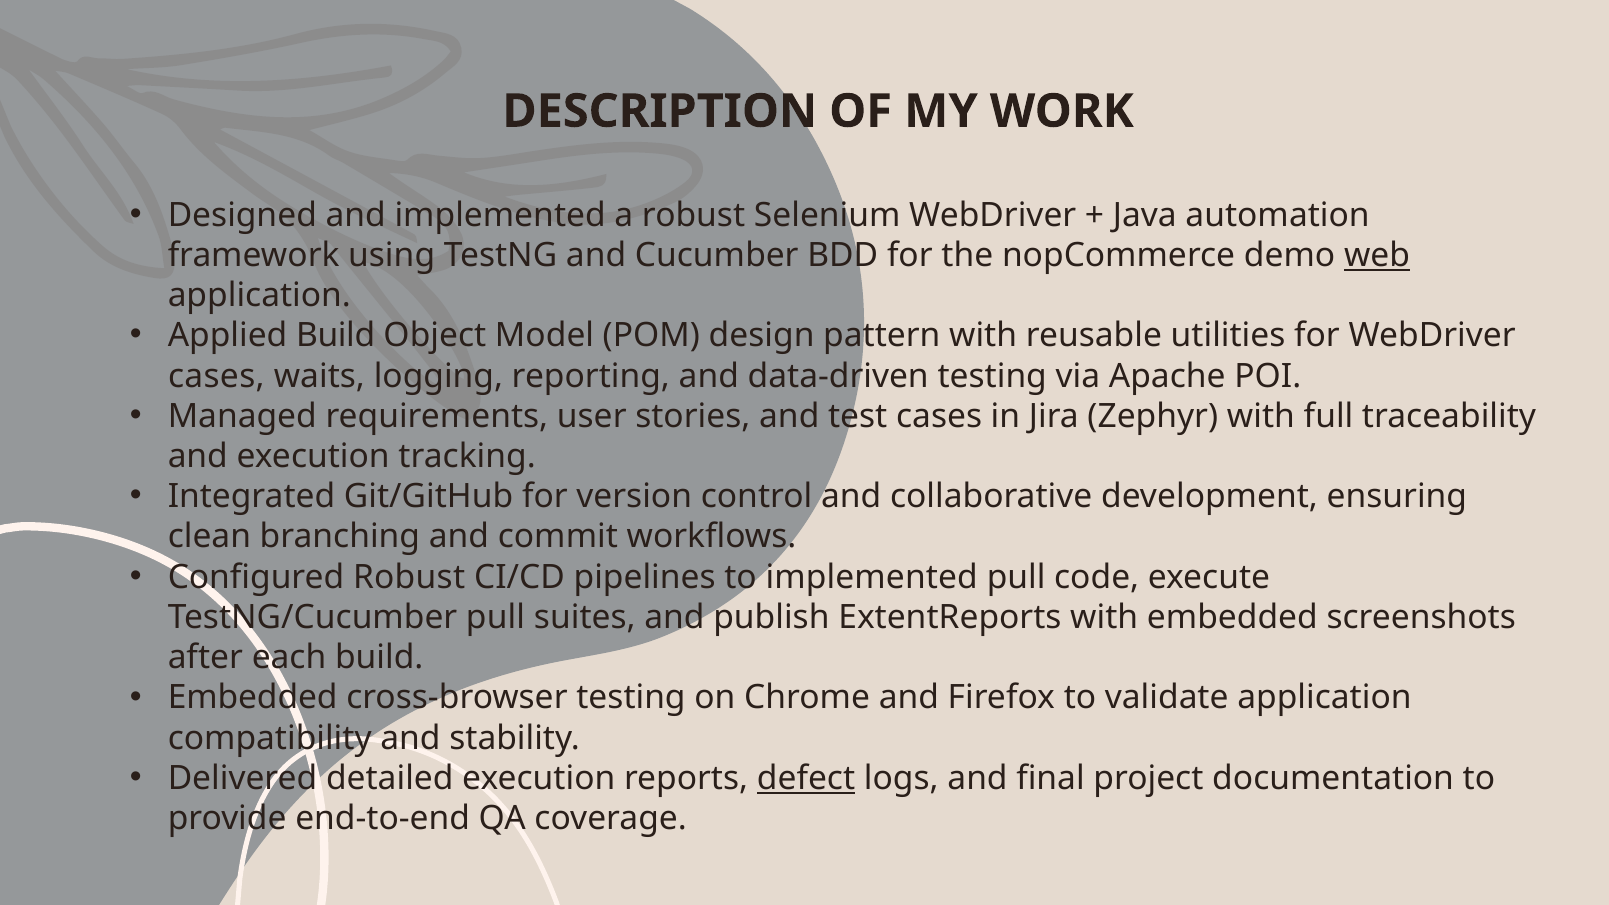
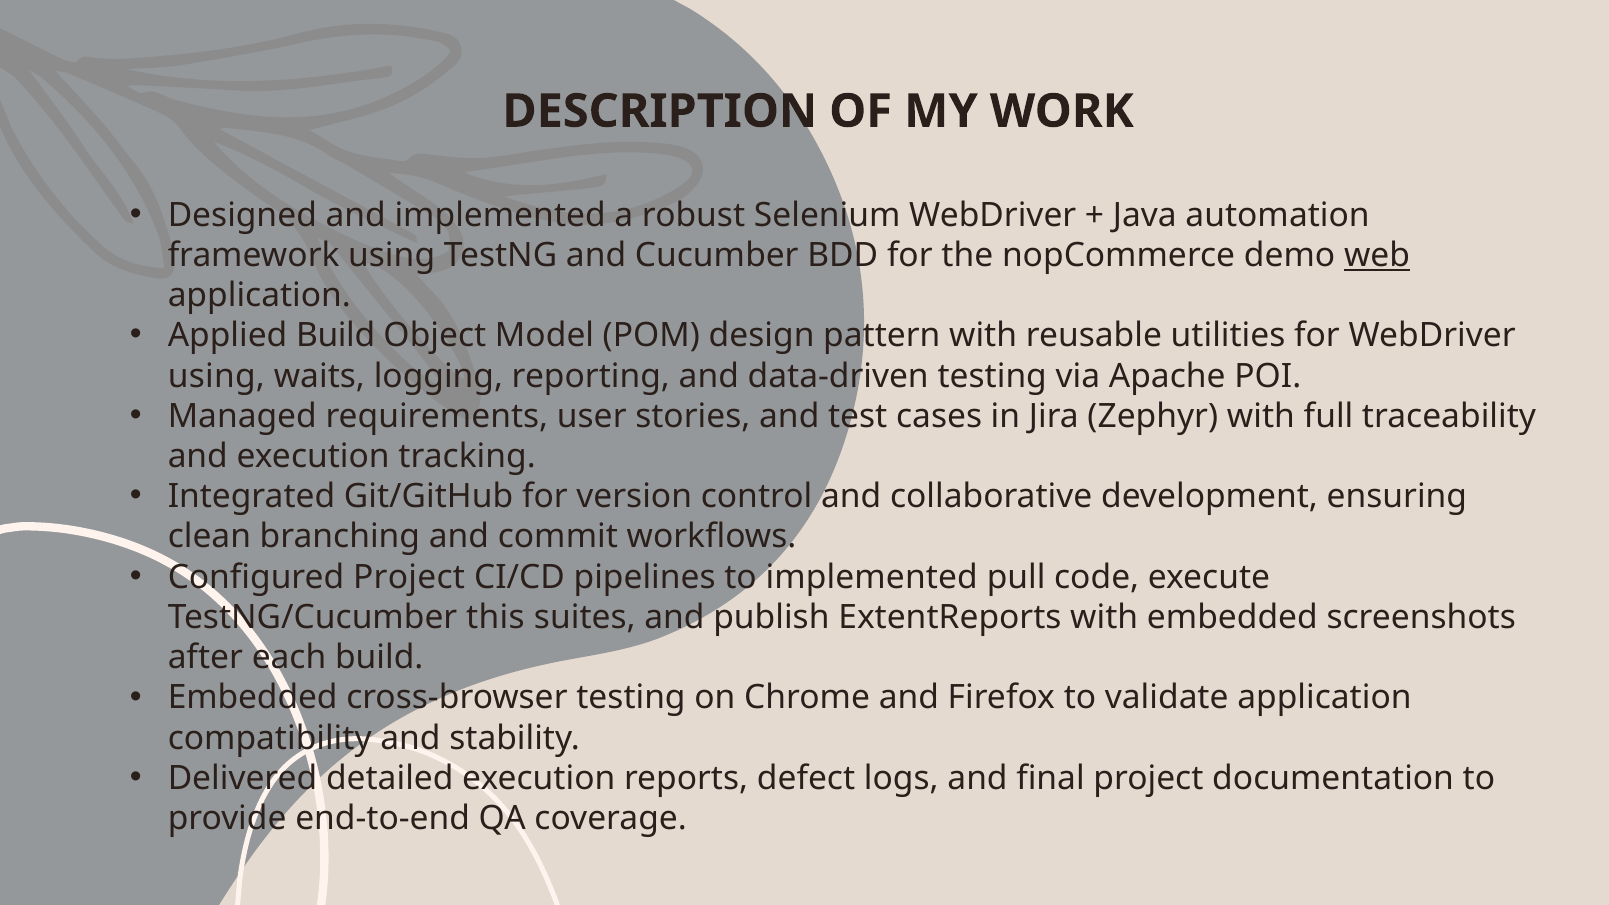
cases: cases -> using (216, 376)
Configured Robust: Robust -> Project (409, 577)
TestNG/Cucumber pull: pull -> this (495, 617)
defect underline: present -> none (806, 778)
